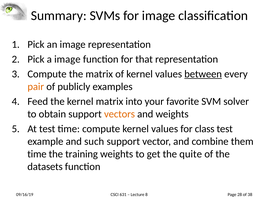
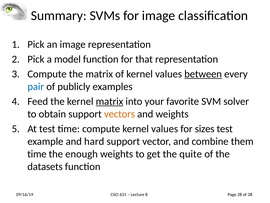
a image: image -> model (67, 59)
pair colour: orange -> blue (36, 86)
matrix underline: none -> present (109, 101)
class: class -> sizes (205, 128)
such: such -> hard (94, 141)
training: training -> enough (82, 154)
